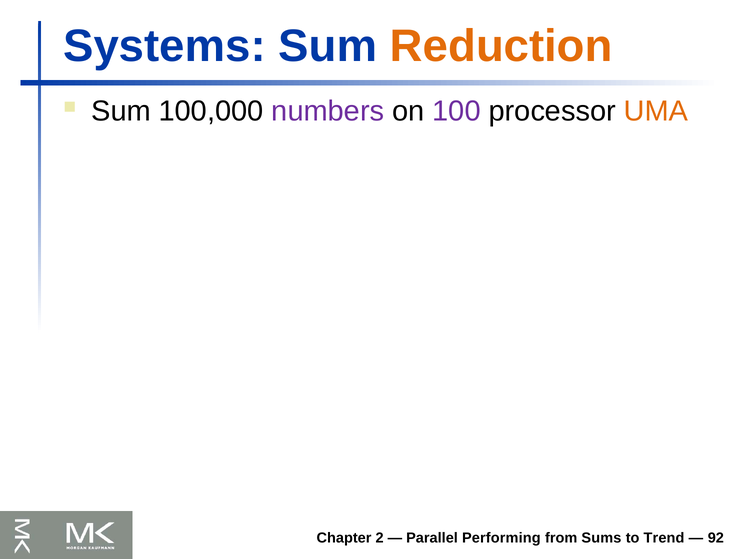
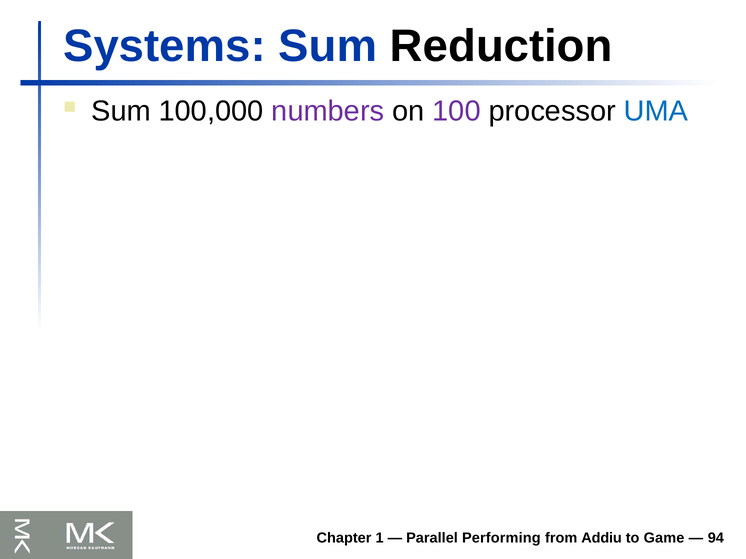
Reduction colour: orange -> black (501, 46)
UMA colour: orange -> blue (656, 111)
2: 2 -> 1 (380, 538)
Sums: Sums -> Addiu (602, 538)
Trend: Trend -> Game (664, 538)
92: 92 -> 94 (716, 538)
